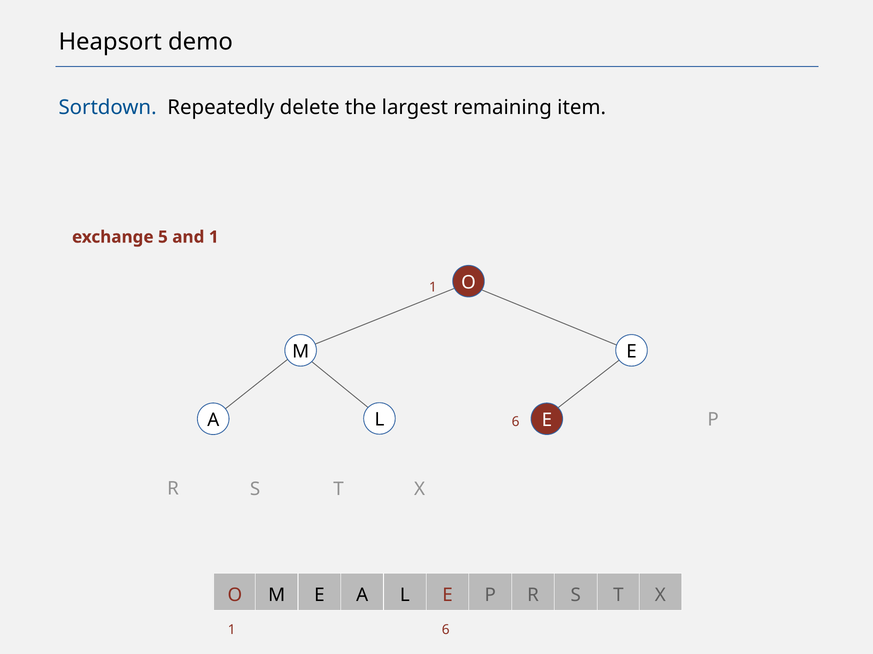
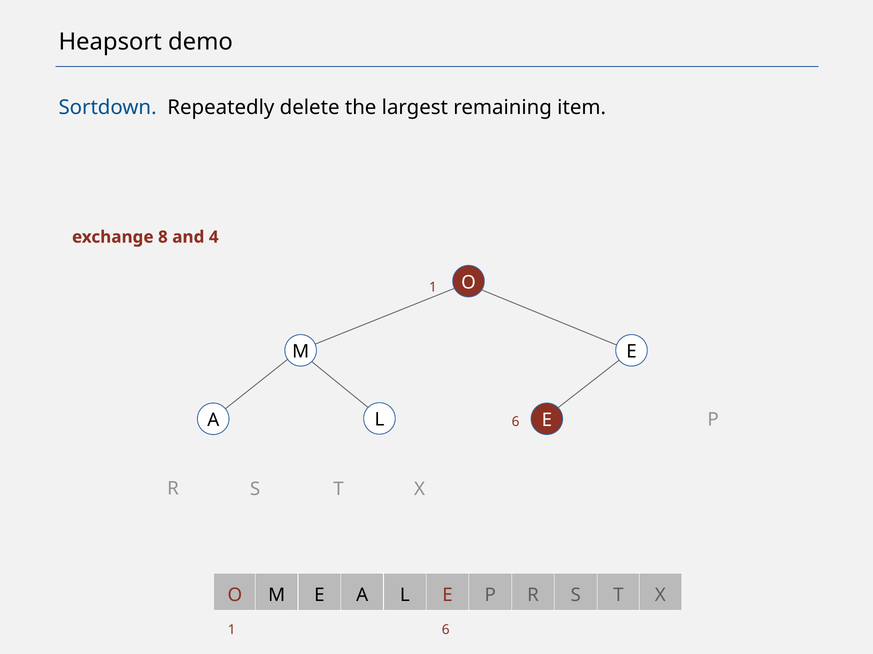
5: 5 -> 8 (163, 237)
and 1: 1 -> 4 (214, 237)
